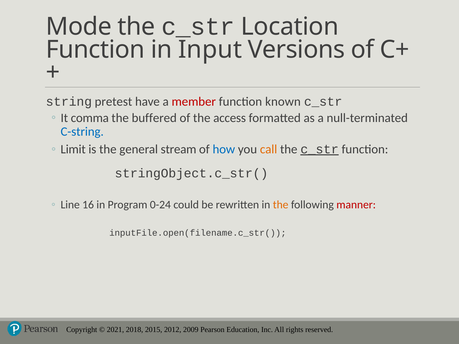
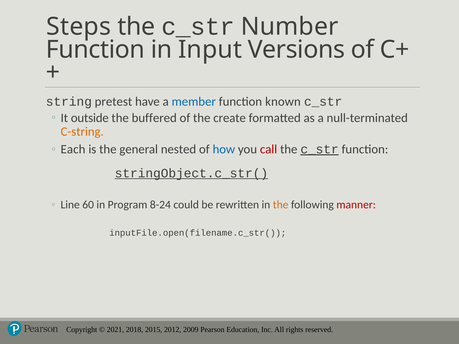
Mode: Mode -> Steps (79, 27)
Location: Location -> Number (290, 27)
member colour: red -> blue (194, 102)
comma: comma -> outside (90, 118)
access: access -> create (230, 118)
C-string colour: blue -> orange (82, 132)
Limit: Limit -> Each (73, 149)
stream: stream -> nested (179, 149)
call colour: orange -> red (269, 149)
stringObject.c_str( underline: none -> present (191, 173)
16: 16 -> 60 (88, 205)
0-24: 0-24 -> 8-24 (160, 205)
